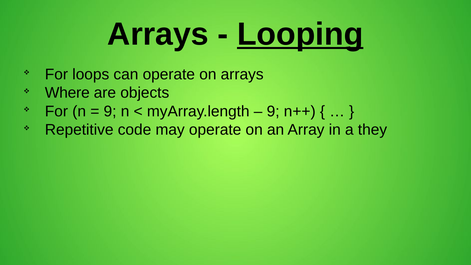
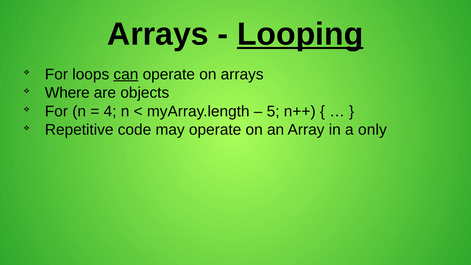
can underline: none -> present (126, 74)
9: 9 -> 4 (110, 111)
9: 9 -> 5 (273, 111)
they: they -> only (372, 130)
